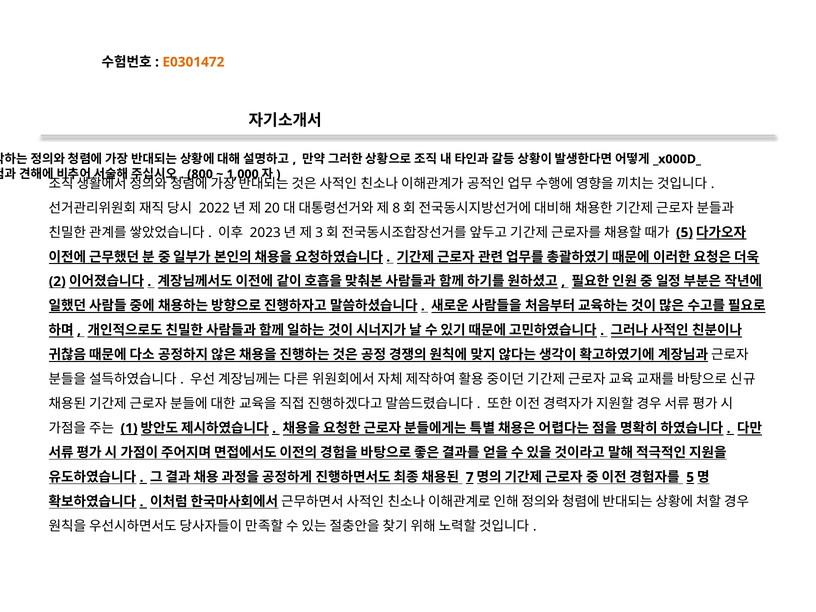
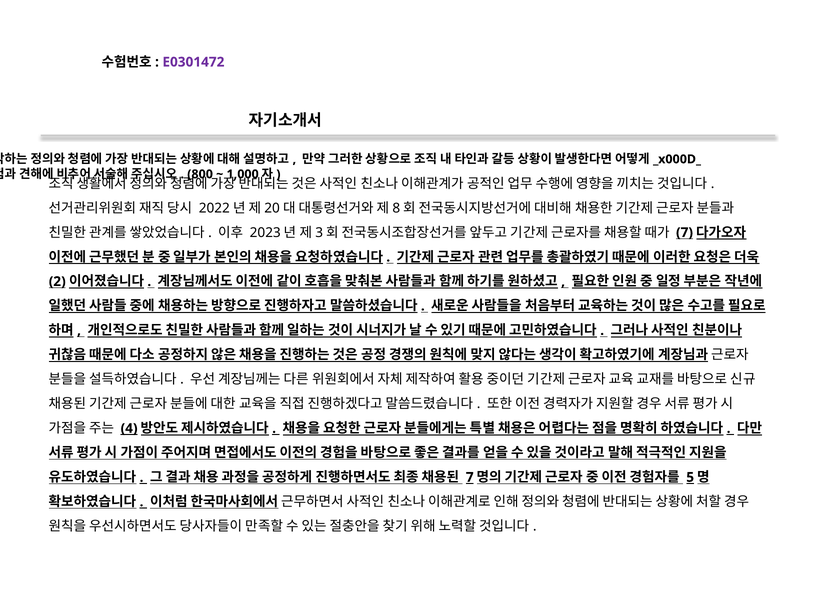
E0301472 colour: orange -> purple (193, 62)
5: 5 -> 7 (685, 233)
1: 1 -> 4 (129, 428)
